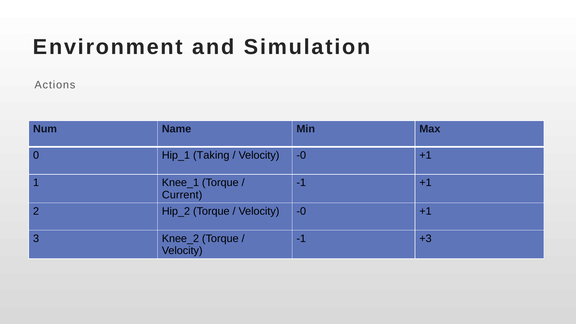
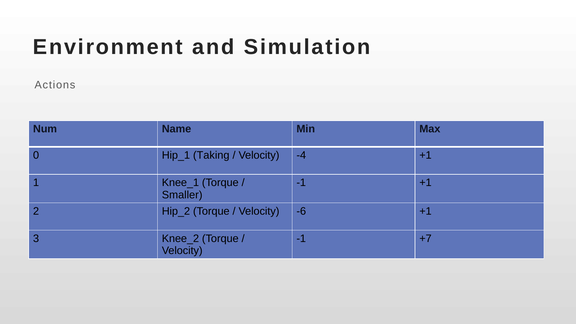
-0: -0 -> -4 (301, 155)
Current: Current -> Smaller (182, 195)
-0: -0 -> -6 (301, 211)
+3: +3 -> +7 (426, 239)
